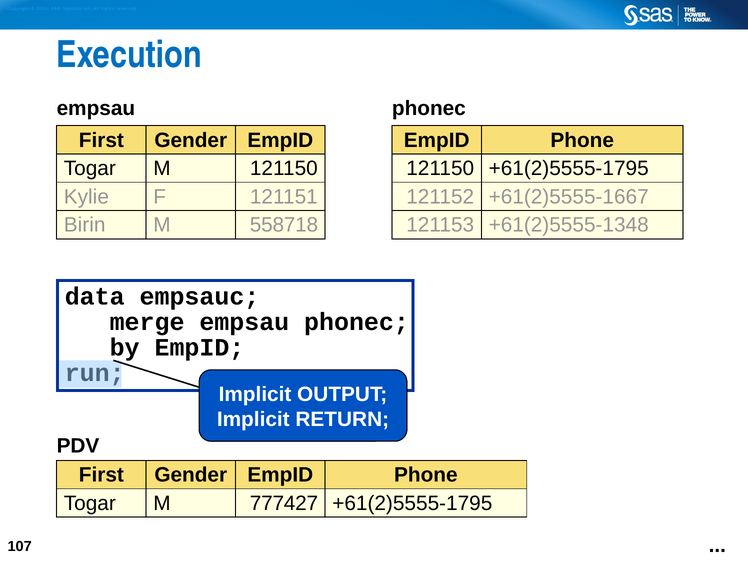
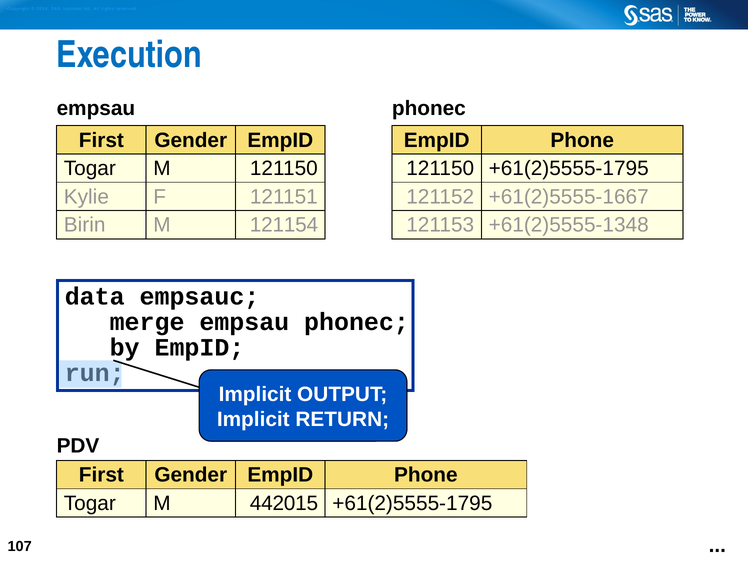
558718: 558718 -> 121154 (284, 225)
777427: 777427 -> 442015 (284, 503)
